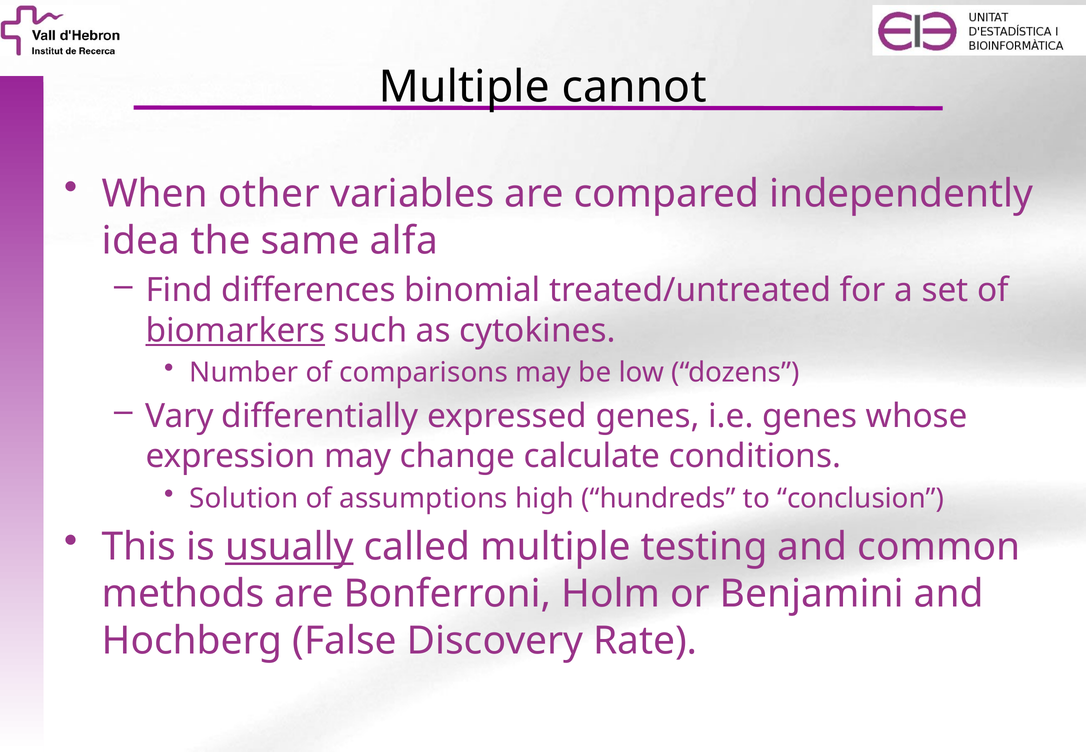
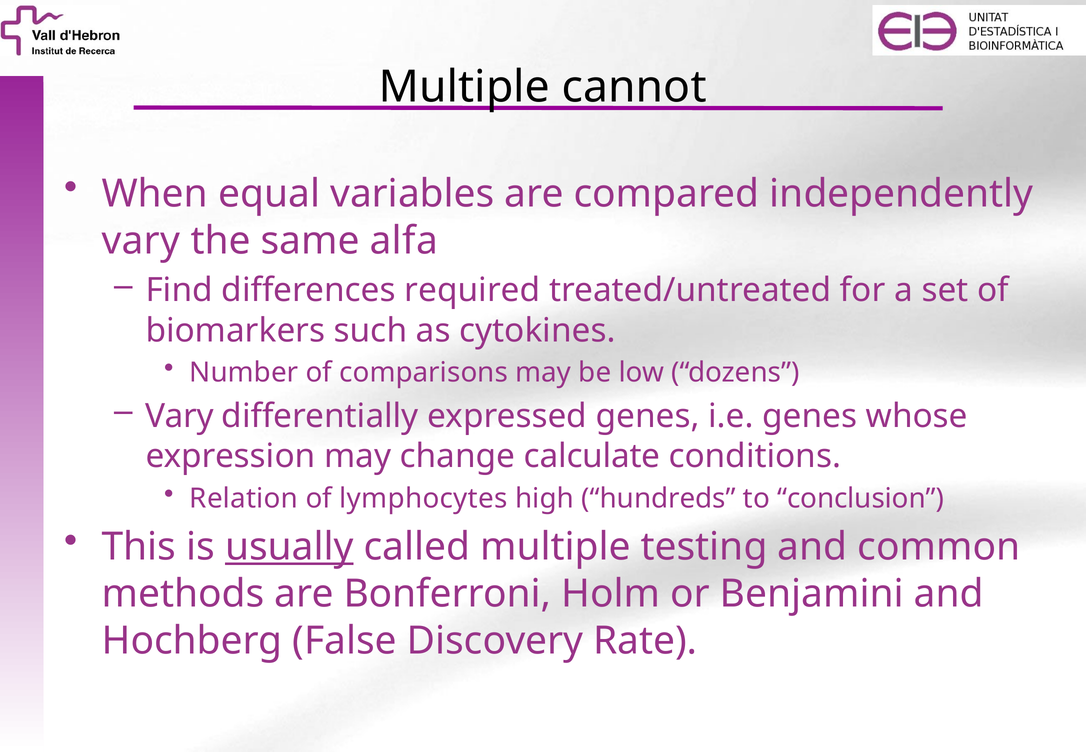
other: other -> equal (269, 194)
idea: idea -> vary (141, 241)
binomial: binomial -> required (472, 290)
biomarkers underline: present -> none (235, 330)
Solution: Solution -> Relation (244, 498)
assumptions: assumptions -> lymphocytes (423, 498)
